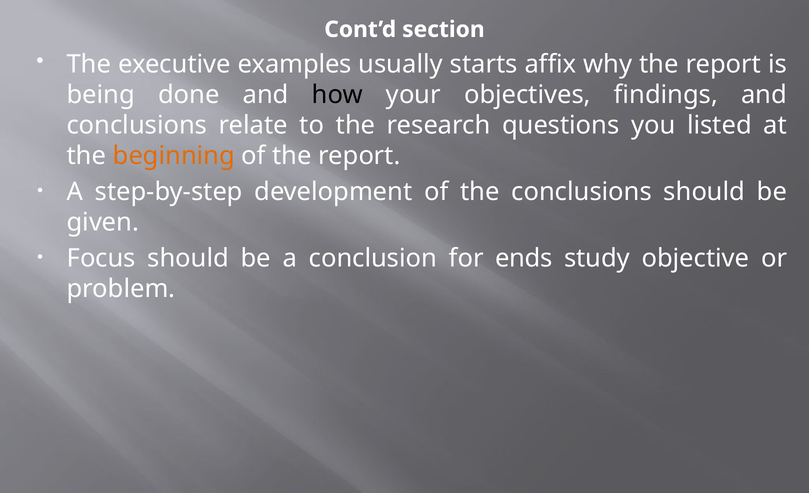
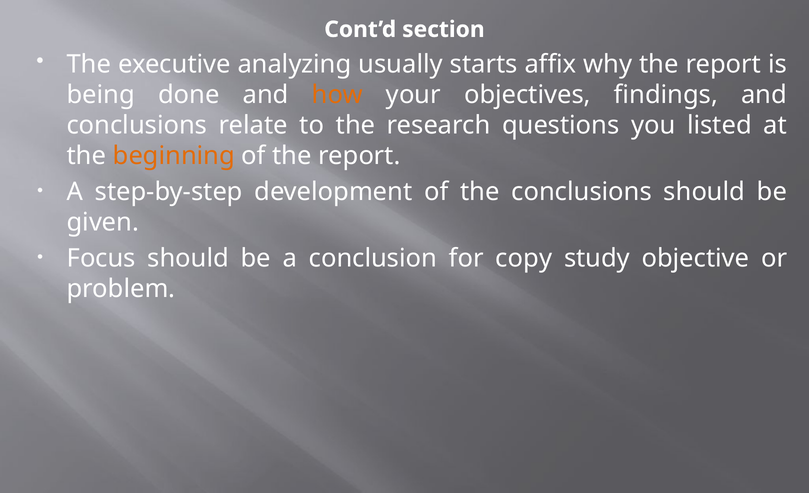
examples: examples -> analyzing (295, 64)
how colour: black -> orange (337, 95)
ends: ends -> copy (524, 258)
